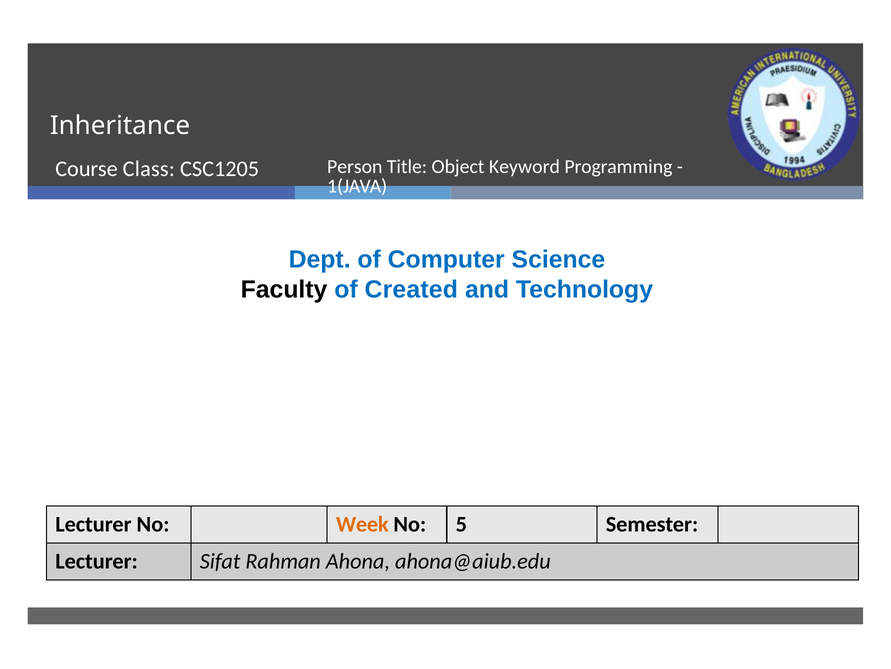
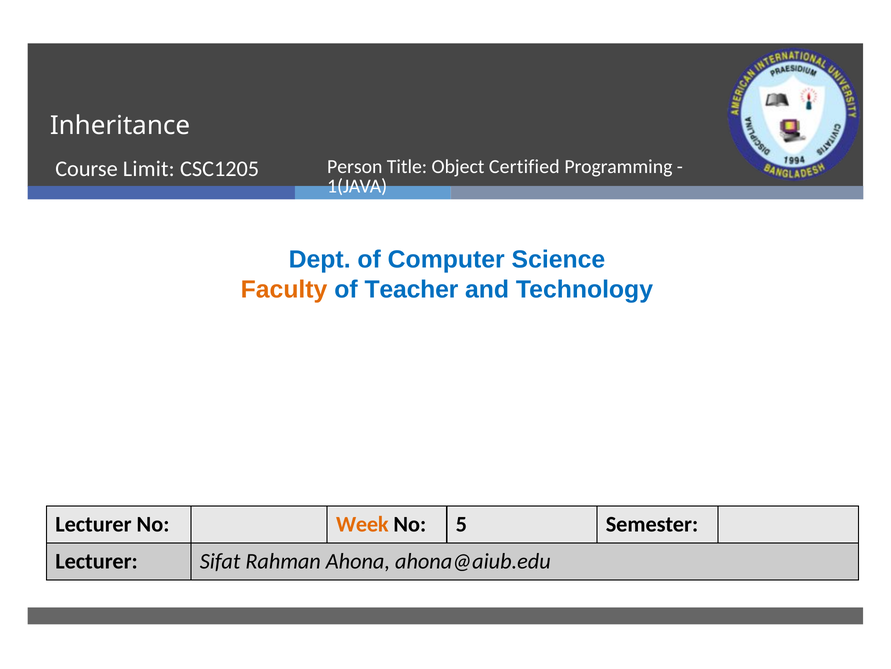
Keyword: Keyword -> Certified (524, 167)
Class: Class -> Limit (149, 169)
Faculty colour: black -> orange (284, 289)
Created: Created -> Teacher (411, 289)
